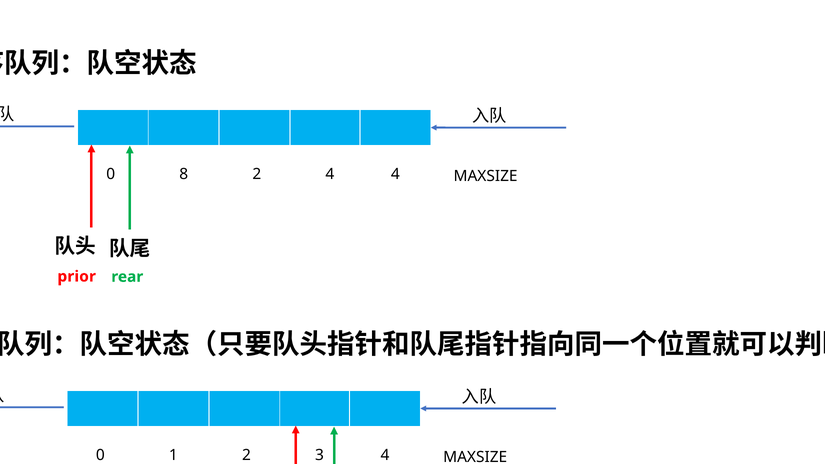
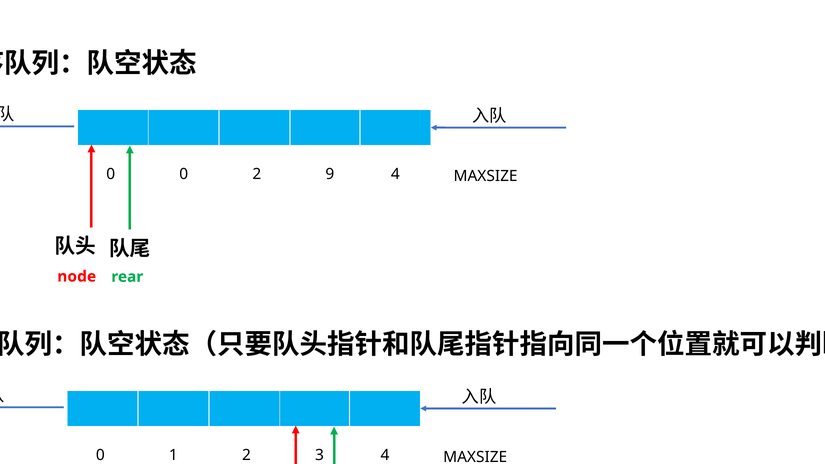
0 8: 8 -> 0 (184, 174)
2 4: 4 -> 9 (330, 174)
prior: prior -> node (77, 277)
